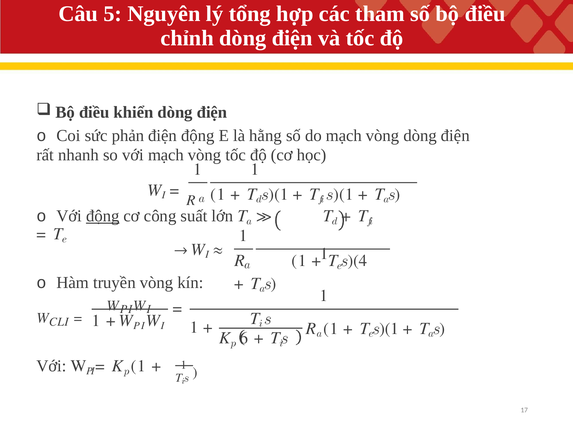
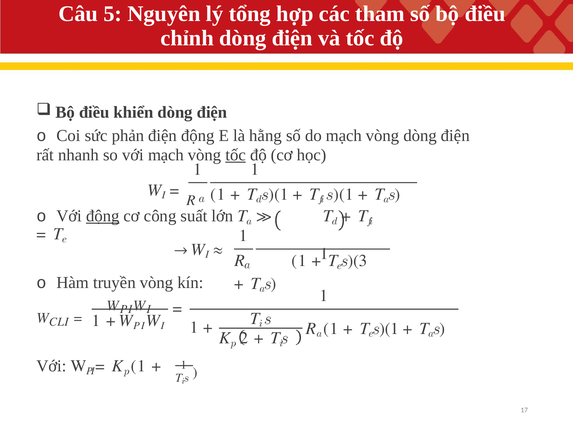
tốc underline: none -> present (236, 155)
𝑠)(4: 𝑠)(4 -> 𝑠)(3 (354, 261)
6: 6 -> 2 (244, 338)
